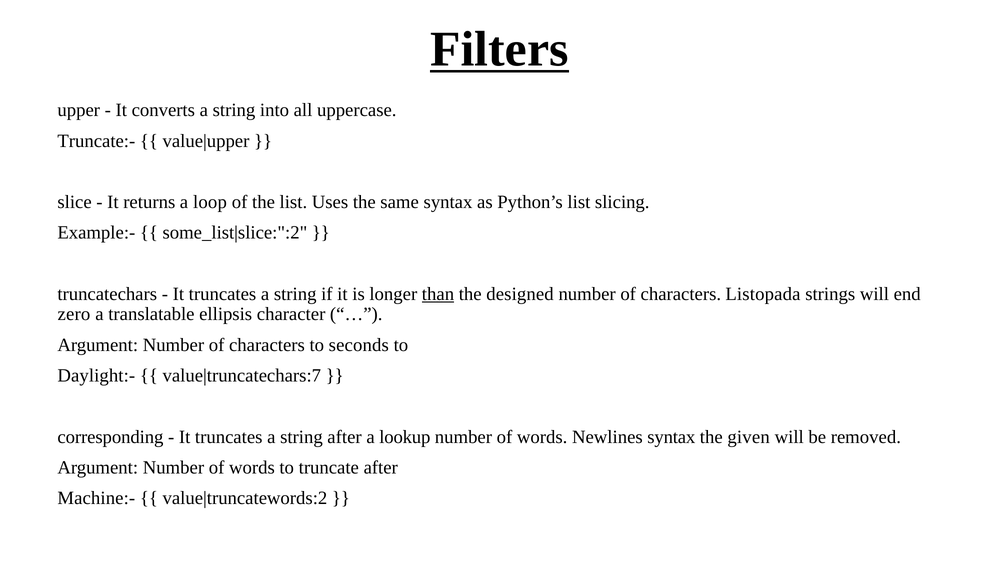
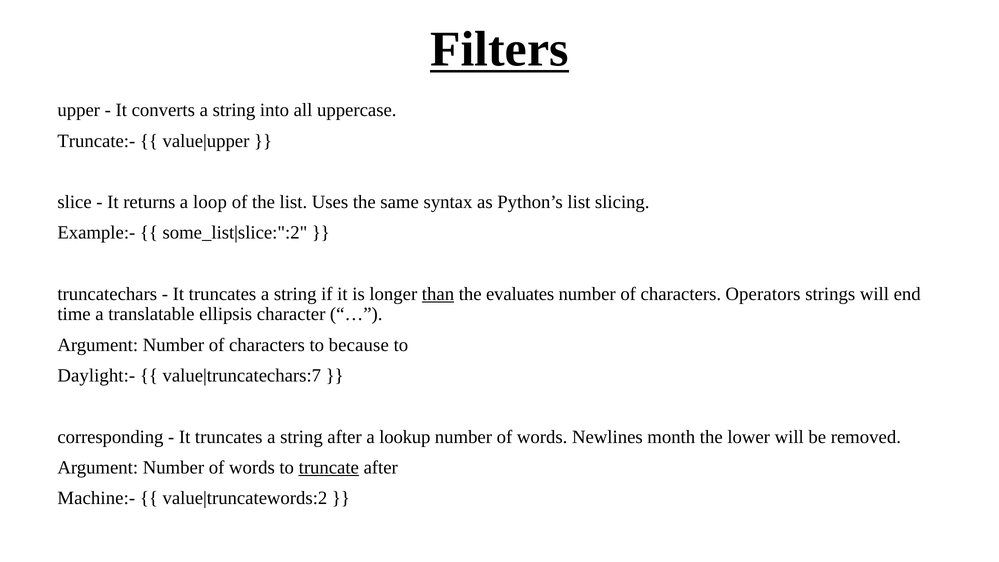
designed: designed -> evaluates (520, 294)
Listopada: Listopada -> Operators (763, 294)
zero: zero -> time (74, 314)
seconds: seconds -> because (359, 345)
Newlines syntax: syntax -> month (671, 437)
given: given -> lower (749, 437)
truncate underline: none -> present (329, 467)
